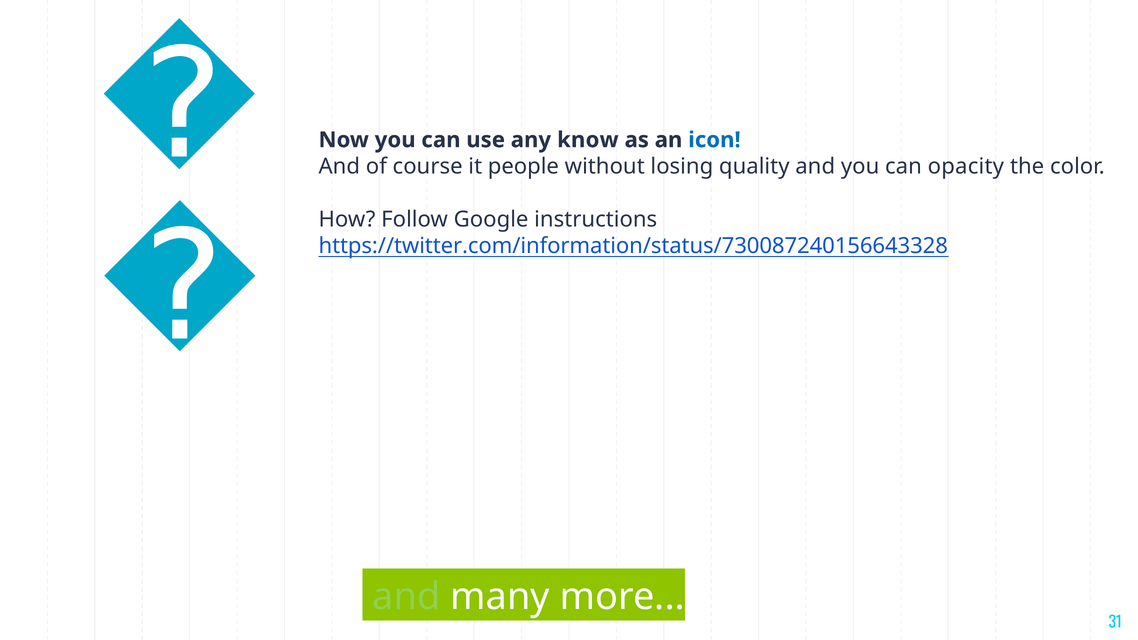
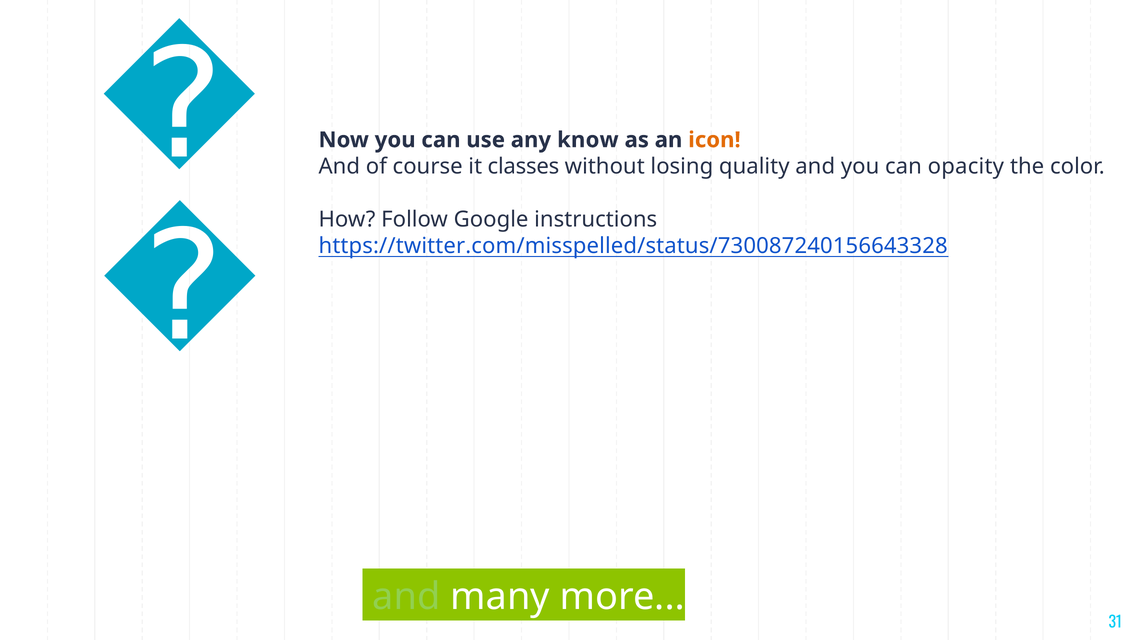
icon colour: blue -> orange (714, 140)
people: people -> classes (523, 167)
https://twitter.com/information/status/730087240156643328: https://twitter.com/information/status/730087240156643328 -> https://twitter.com/misspelled/status/730087240156643328 (633, 246)
